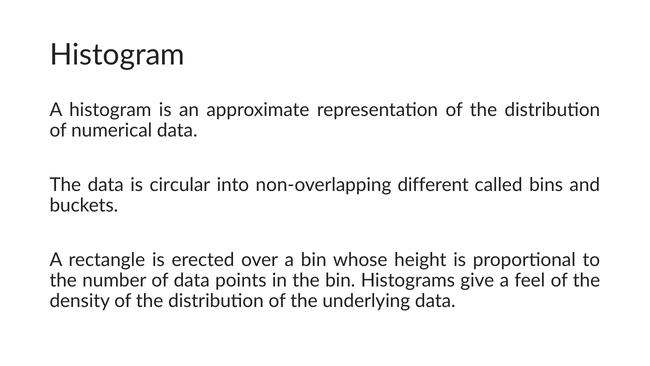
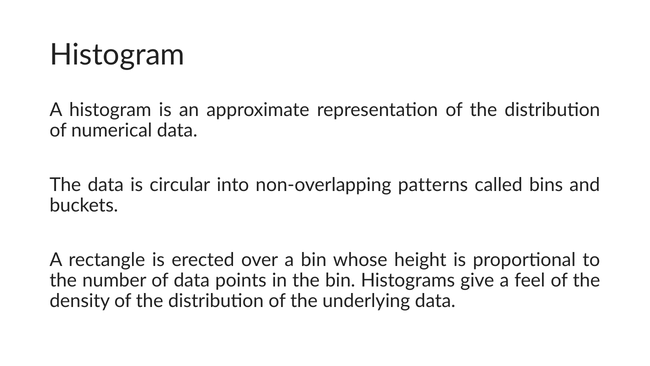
different: different -> patterns (433, 185)
